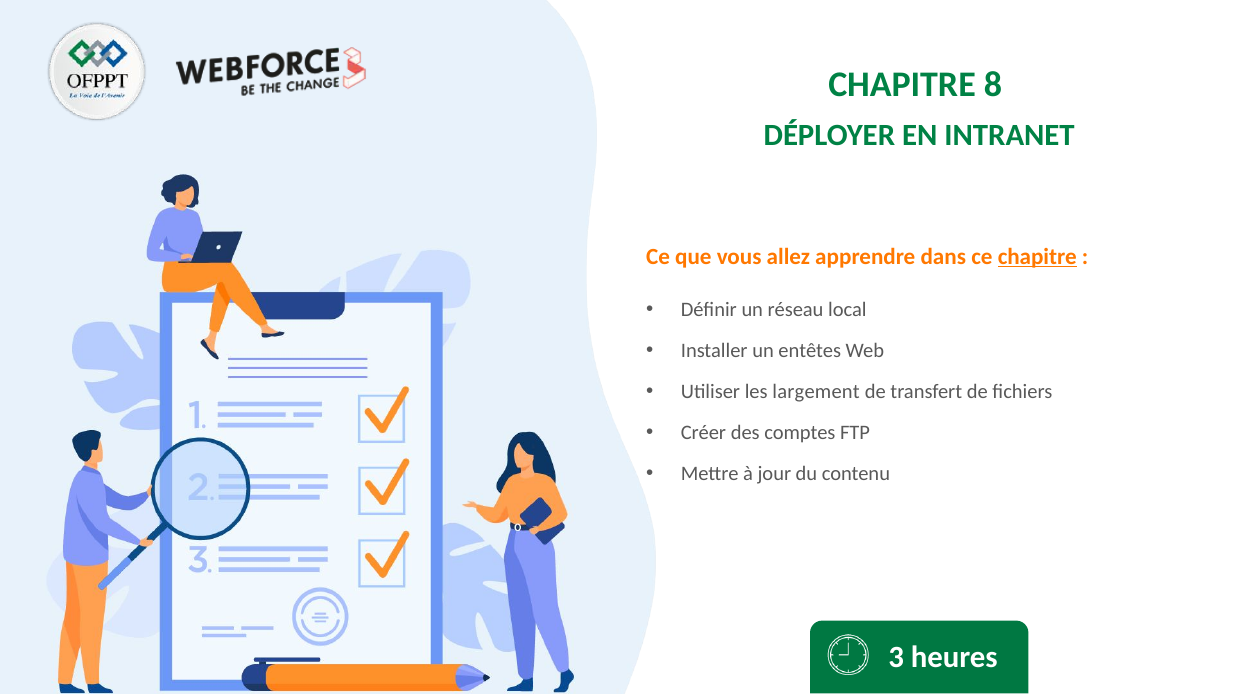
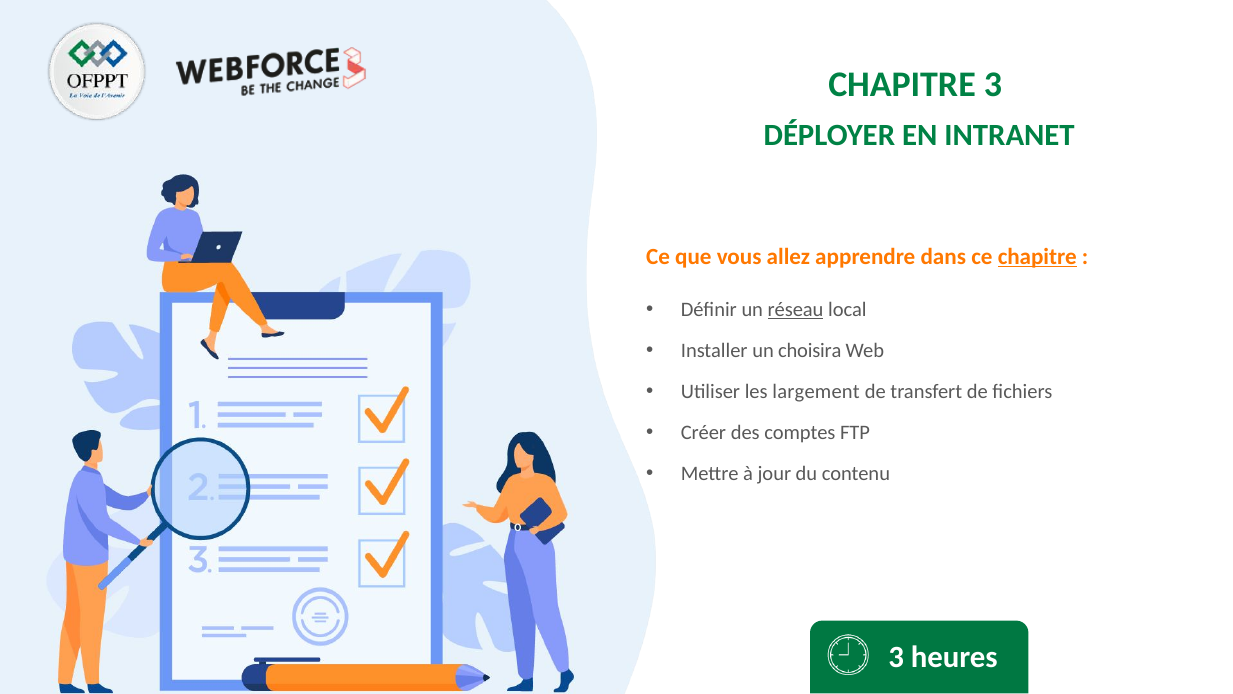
CHAPITRE 8: 8 -> 3 (993, 84)
réseau underline: none -> present (796, 310)
entêtes: entêtes -> choisira (810, 351)
